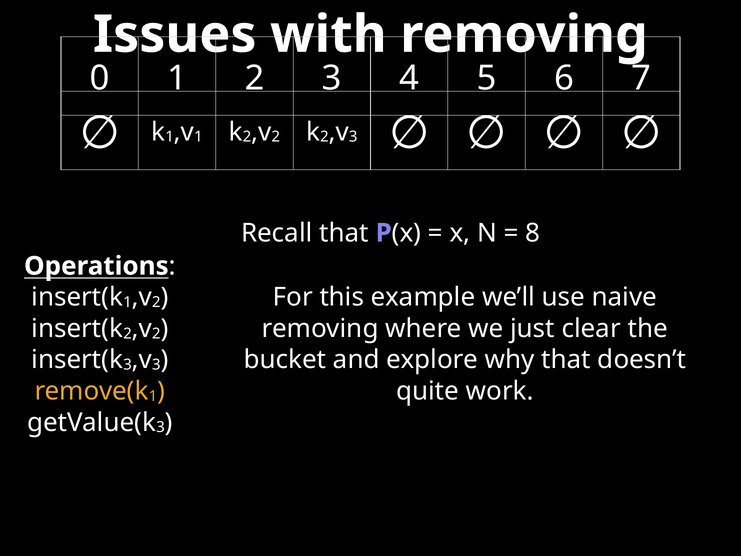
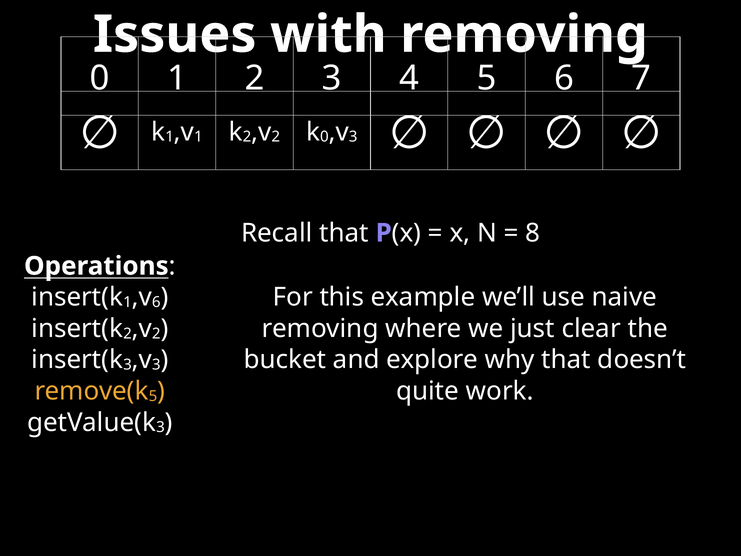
2: 2 -> 0 (324, 137)
2: 2 -> 6 (156, 302)
1: 1 -> 5 (153, 396)
